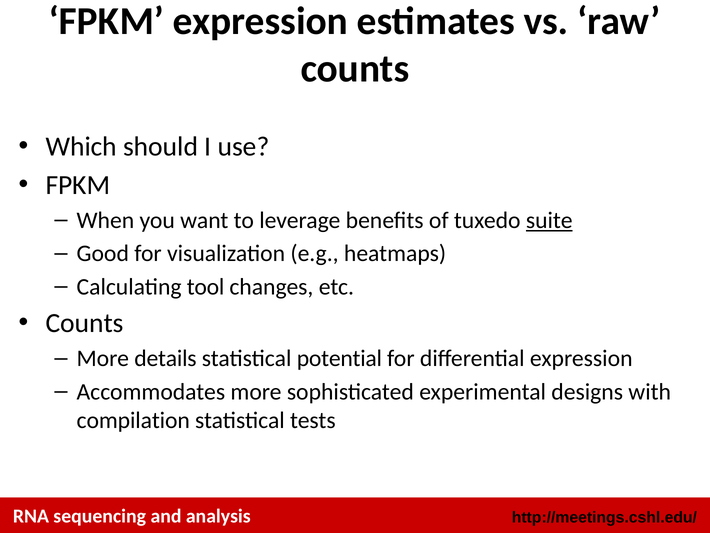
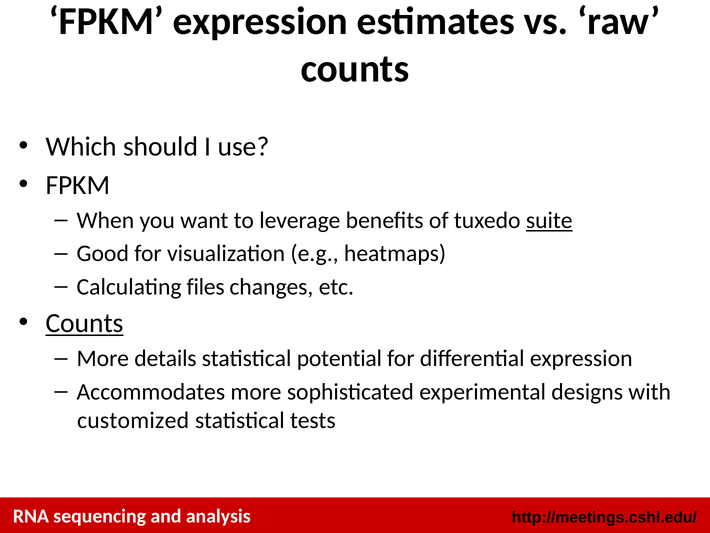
tool: tool -> files (206, 286)
Counts underline: none -> present (85, 323)
compilation: compilation -> customized (133, 420)
